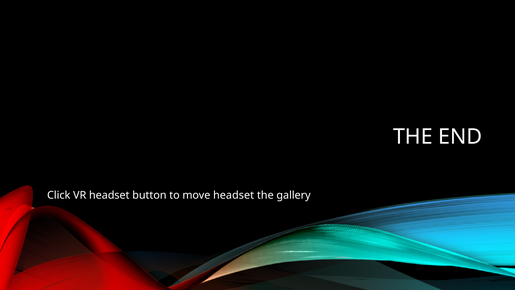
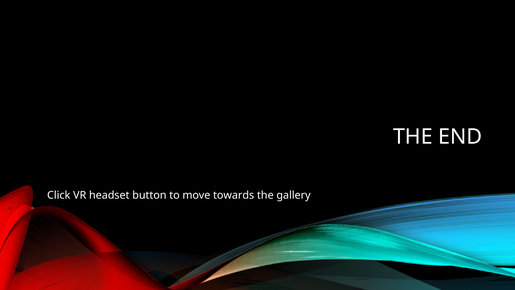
move headset: headset -> towards (234, 195)
